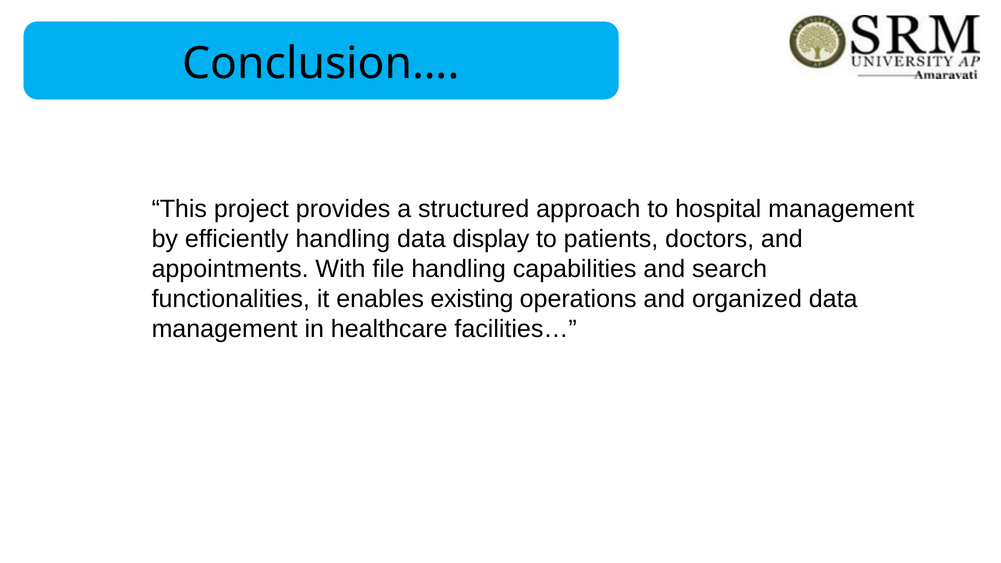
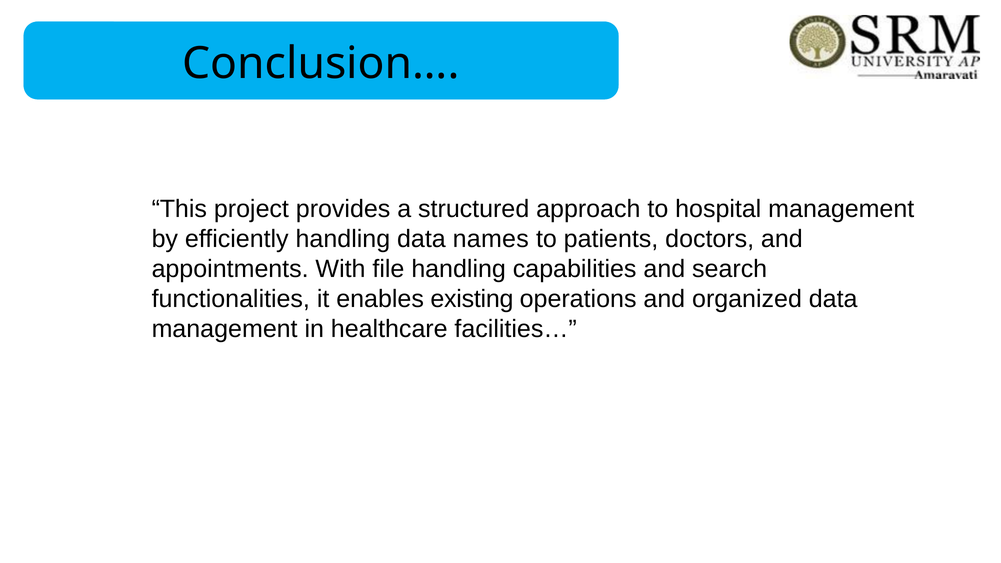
display: display -> names (491, 239)
